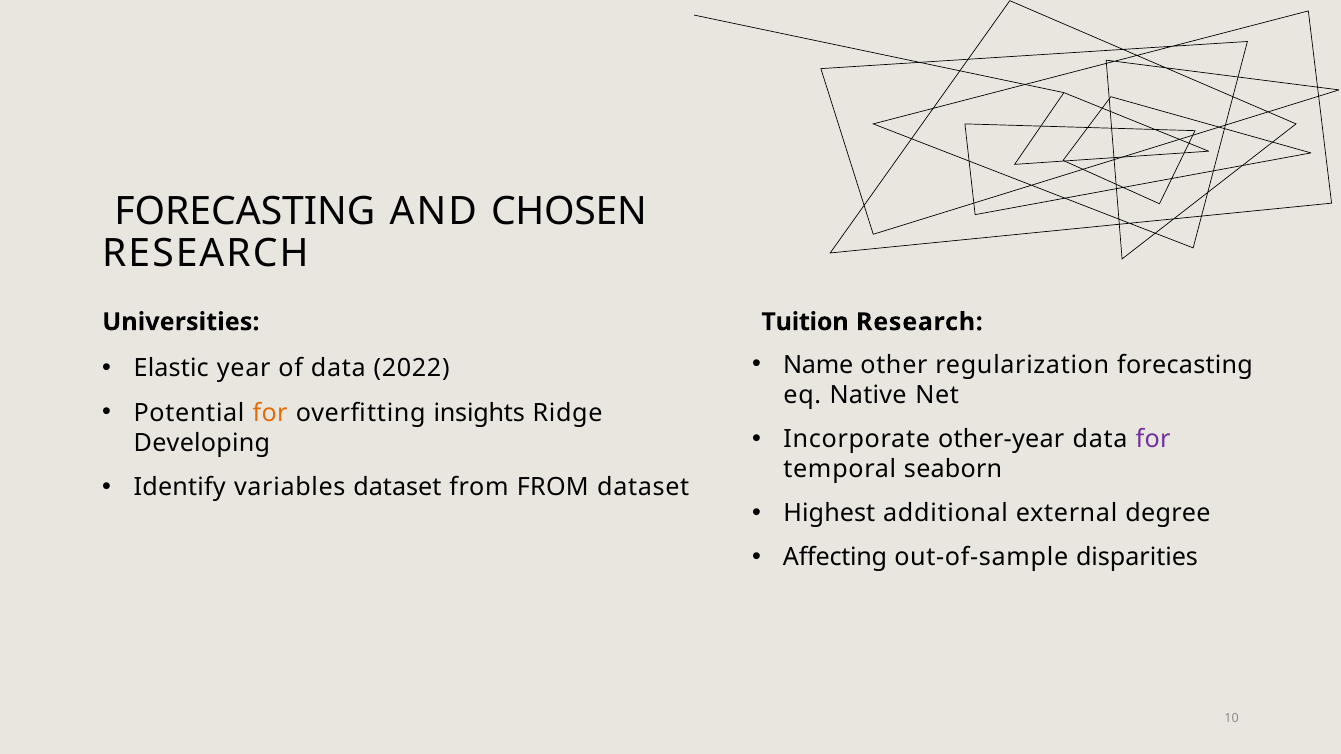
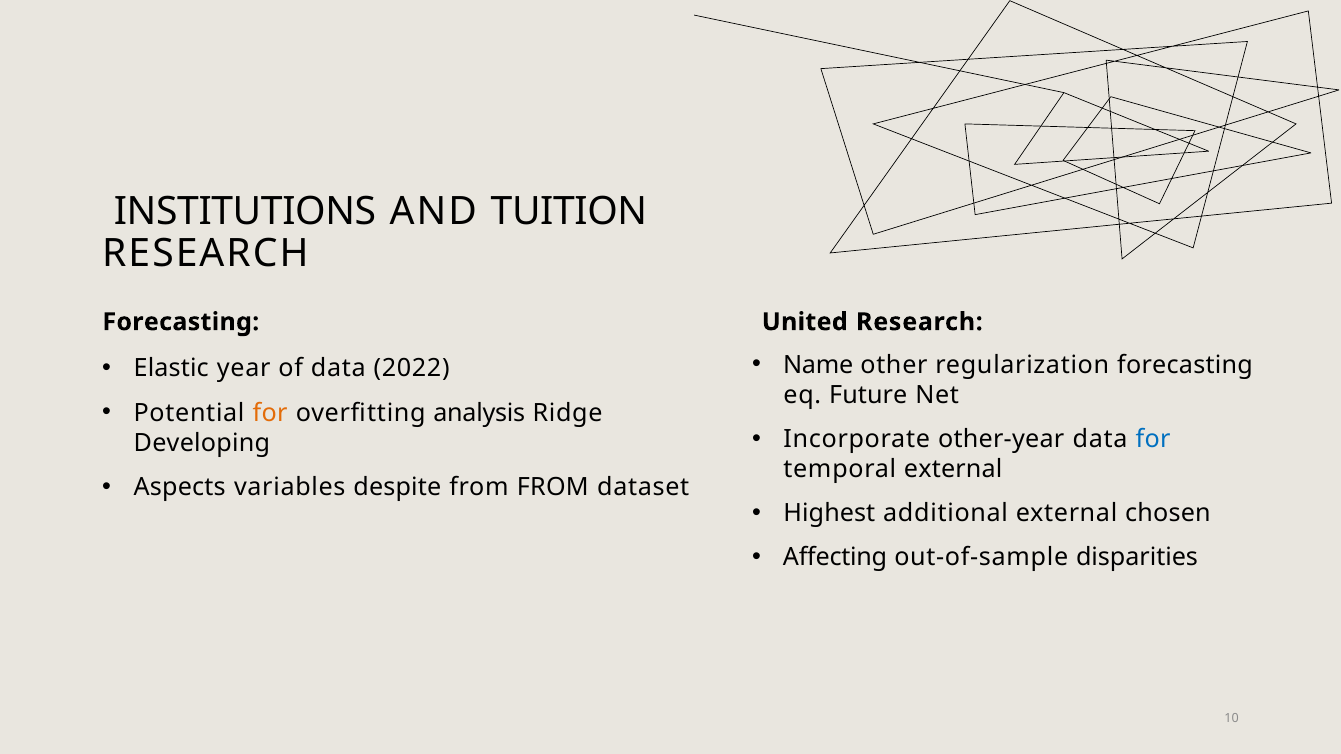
FORECASTING: FORECASTING -> INSTITUTIONS (245, 211)
CHOSEN: CHOSEN -> TUITION (569, 211)
Universities: Universities -> Forecasting (181, 322)
Tuition: Tuition -> United (805, 322)
Native: Native -> Future (868, 395)
insights: insights -> analysis (479, 413)
for colour: purple -> blue (1153, 439)
temporal seaborn: seaborn -> external (953, 469)
Identify: Identify -> Aspects (180, 487)
variables dataset: dataset -> despite (397, 487)
degree: degree -> chosen (1168, 514)
